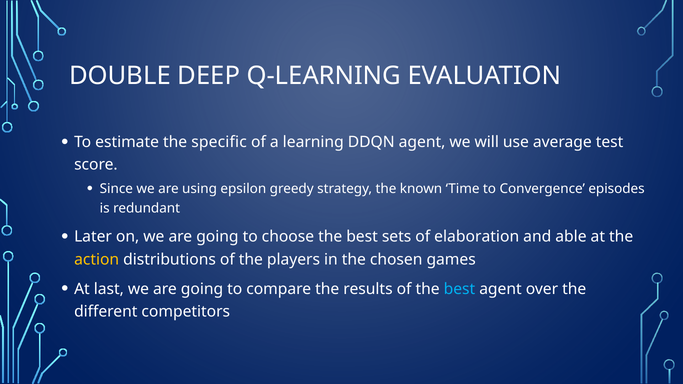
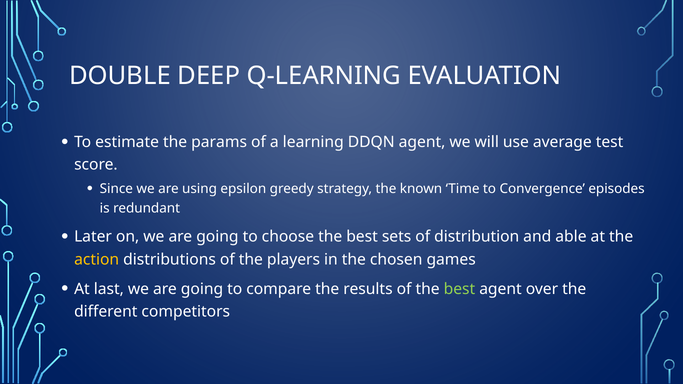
specific: specific -> params (219, 142)
elaboration: elaboration -> distribution (477, 237)
best colour: light blue -> light green (459, 289)
